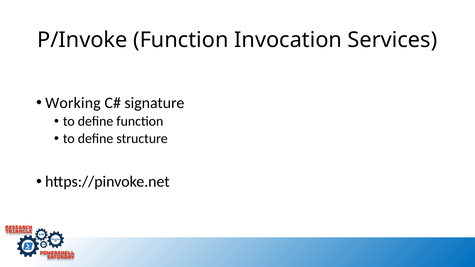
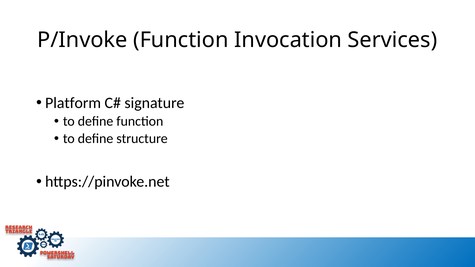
Working: Working -> Platform (73, 103)
